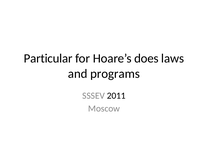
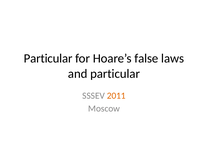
does: does -> false (146, 58)
and programs: programs -> particular (115, 74)
2011 colour: black -> orange (116, 96)
